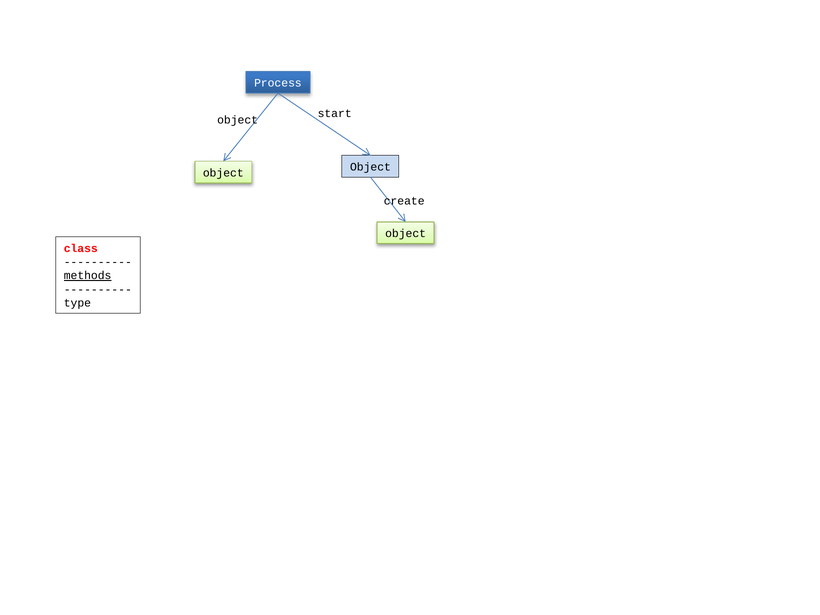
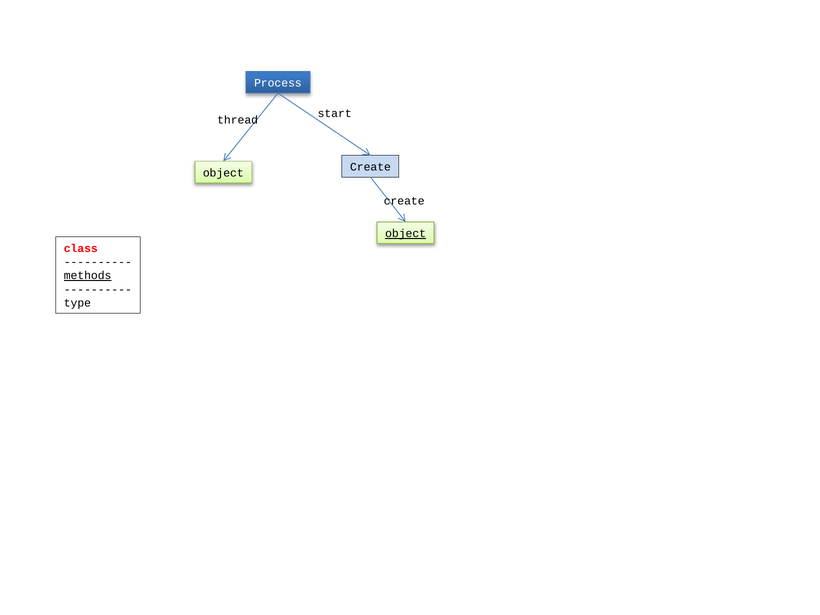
object: object -> thread (238, 120)
Object: Object -> Create (370, 167)
object underline: none -> present (406, 234)
